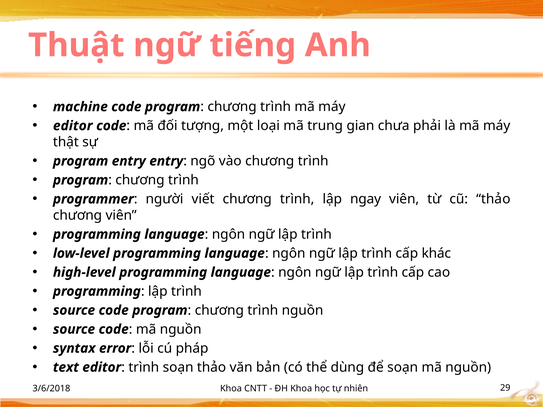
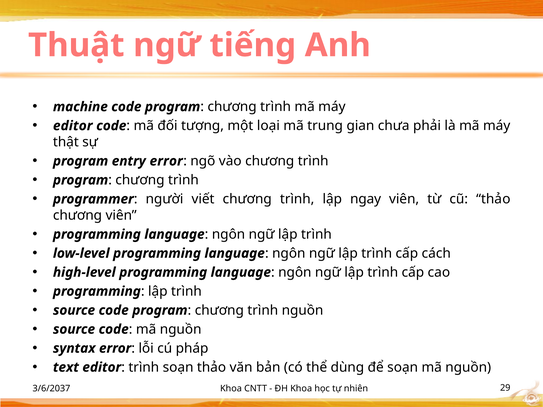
entry entry: entry -> error (166, 161)
khác: khác -> cách (436, 253)
3/6/2018: 3/6/2018 -> 3/6/2037 (51, 389)
